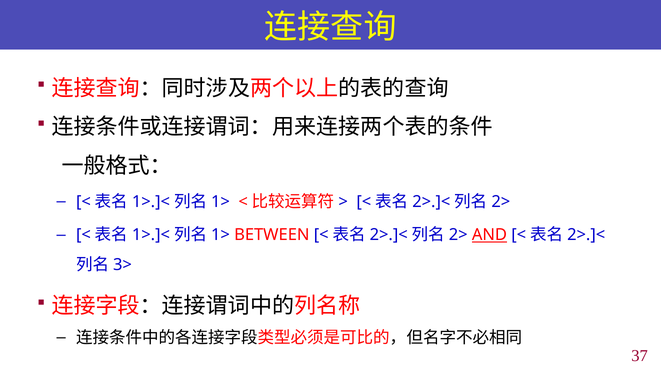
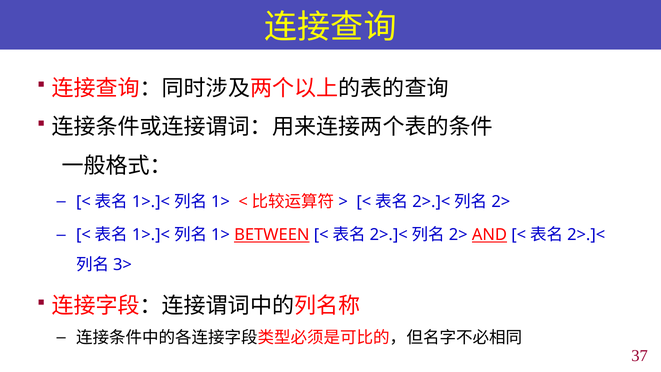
BETWEEN underline: none -> present (272, 235)
